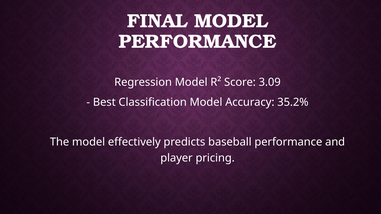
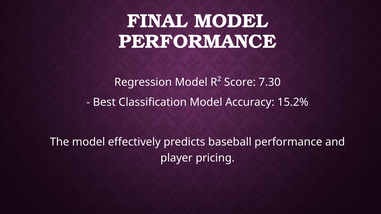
3.09: 3.09 -> 7.30 (270, 82)
35.2%: 35.2% -> 15.2% (293, 102)
